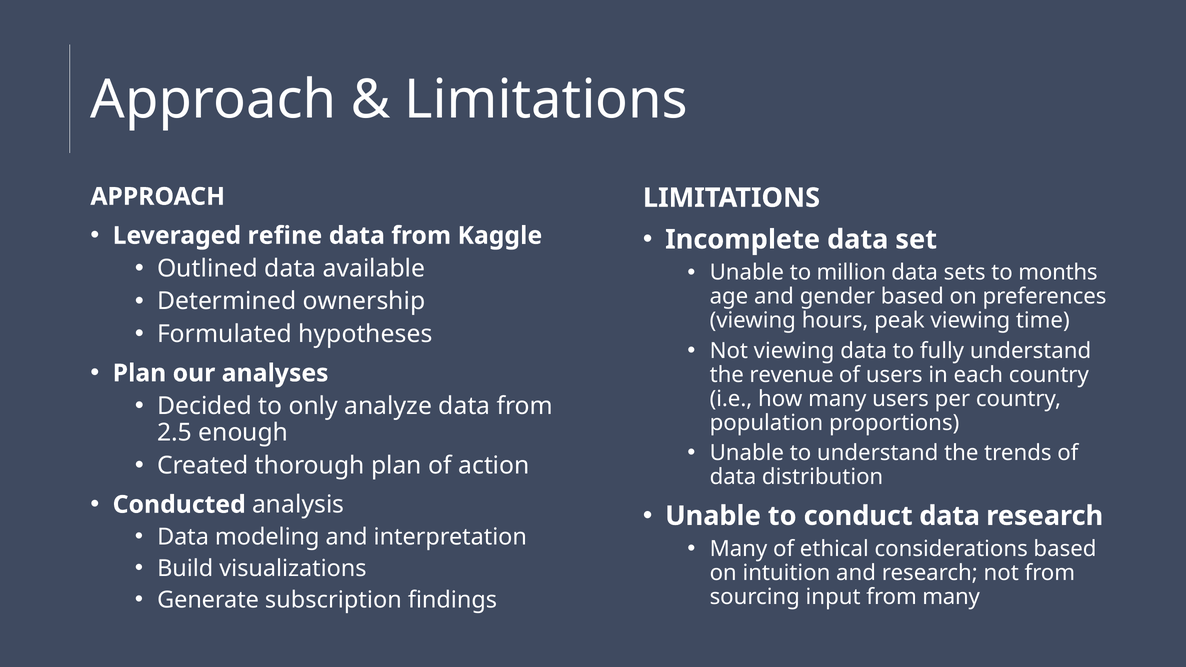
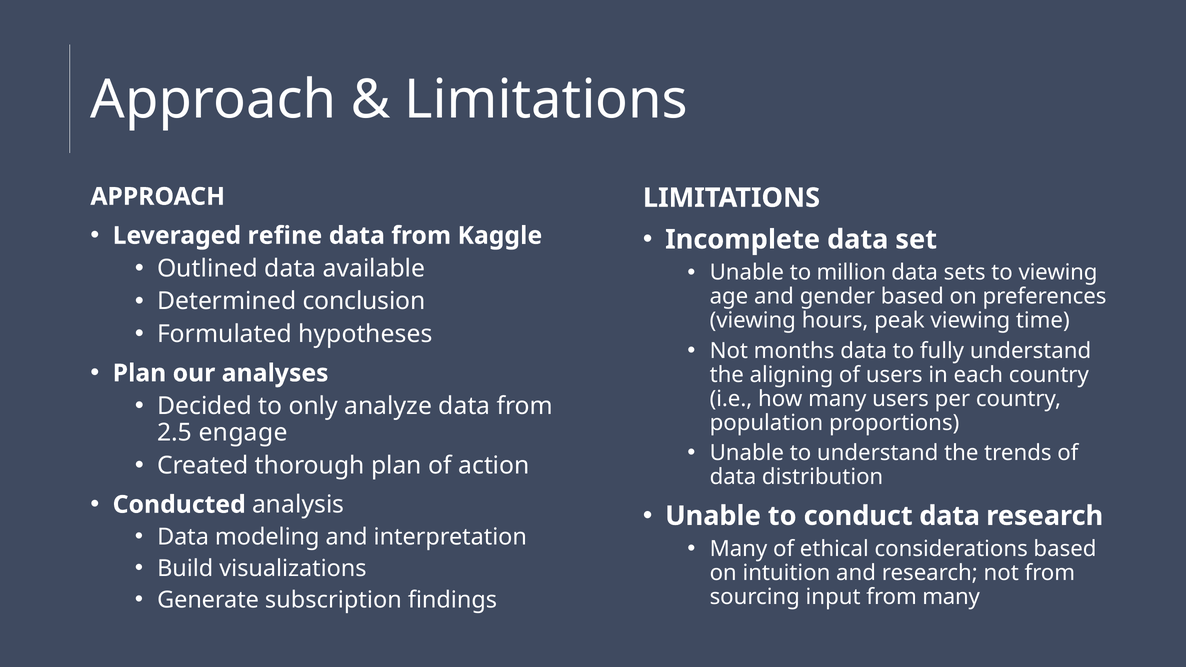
to months: months -> viewing (1058, 273)
ownership: ownership -> conclusion (364, 301)
Not viewing: viewing -> months (794, 351)
revenue: revenue -> aligning (791, 375)
enough: enough -> engage (243, 433)
